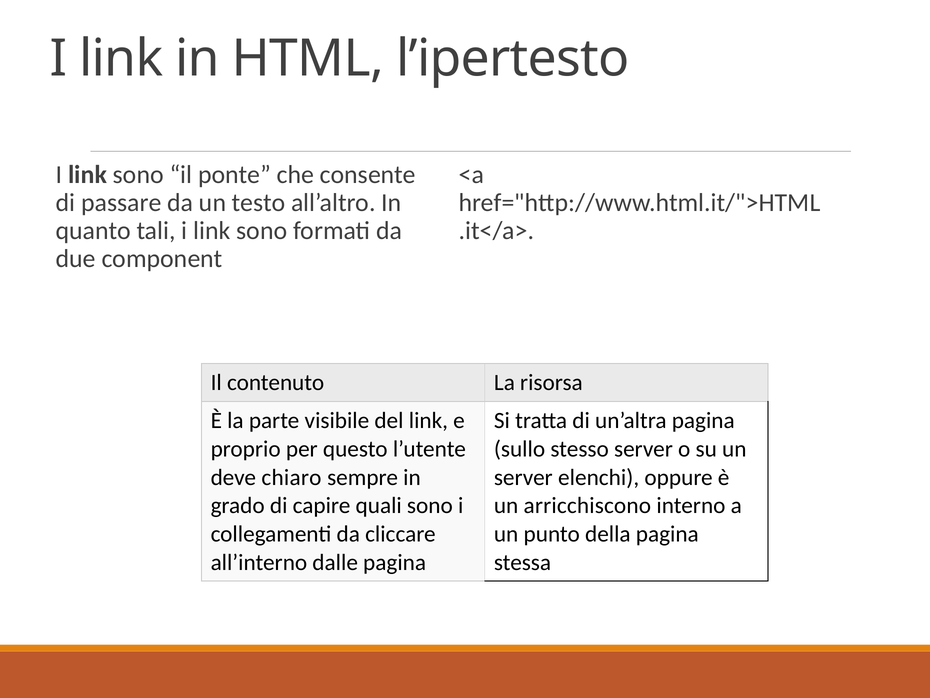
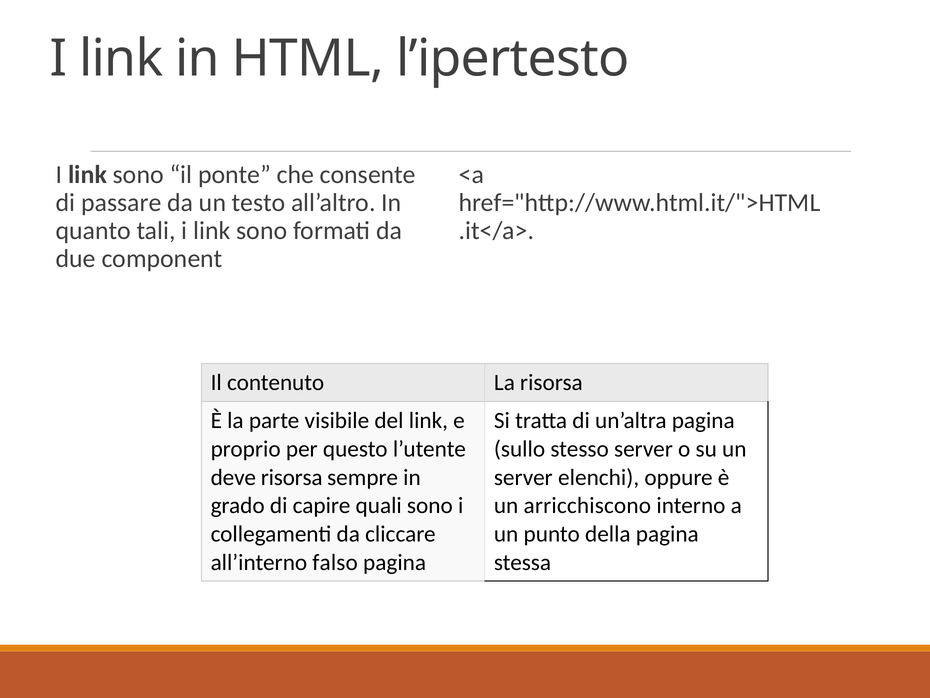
deve chiaro: chiaro -> risorsa (292, 477)
dalle: dalle -> falso (335, 562)
